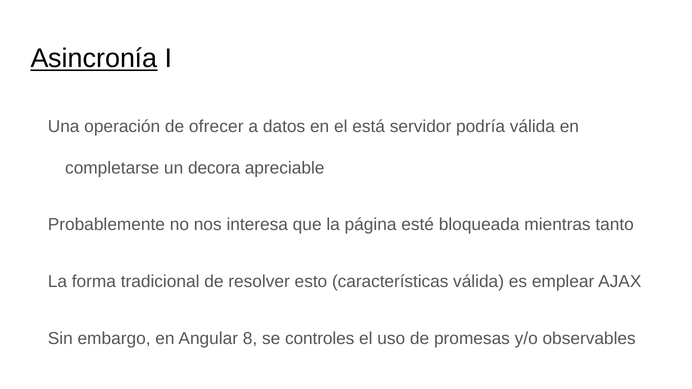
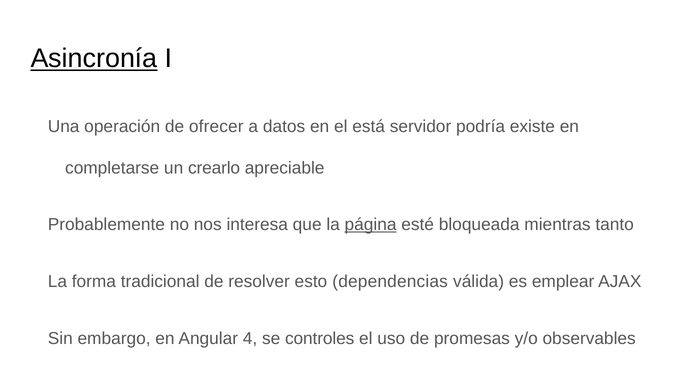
podría válida: válida -> existe (532, 126)
decora: decora -> crearlo (214, 168)
página underline: none -> present (371, 225)
características: características -> dependencias (390, 282)
8: 8 -> 4 (250, 339)
